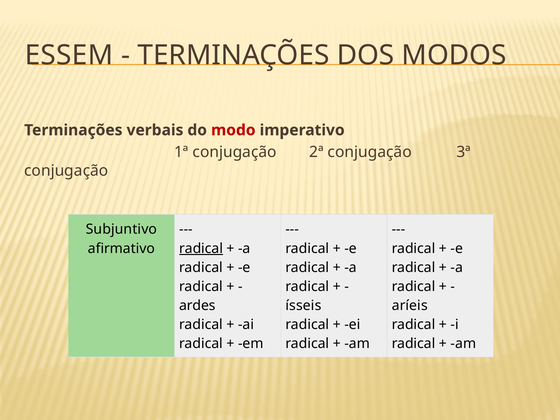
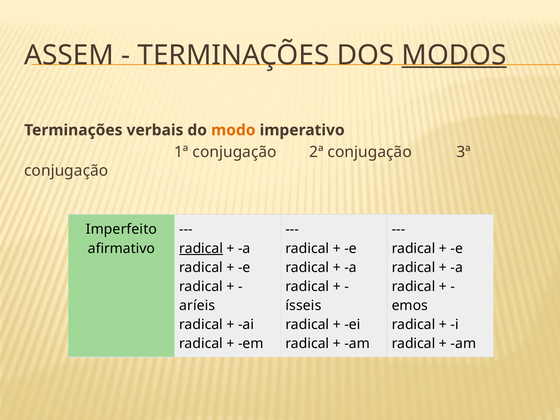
ESSEM: ESSEM -> ASSEM (69, 55)
MODOS underline: none -> present (454, 55)
modo colour: red -> orange (233, 130)
Subjuntivo: Subjuntivo -> Imperfeito (121, 229)
ardes: ardes -> aríeis (197, 306)
aríeis: aríeis -> emos (410, 306)
